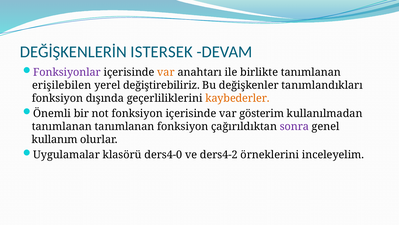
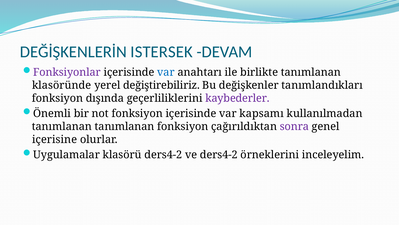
var colour: orange -> blue (166, 72)
erişilebilen: erişilebilen -> klasöründe (62, 85)
kaybederler colour: orange -> purple (237, 98)
gösterim: gösterim -> kapsamı (262, 113)
kullanım: kullanım -> içerisine (55, 139)
klasörü ders4-0: ders4-0 -> ders4-2 (163, 154)
